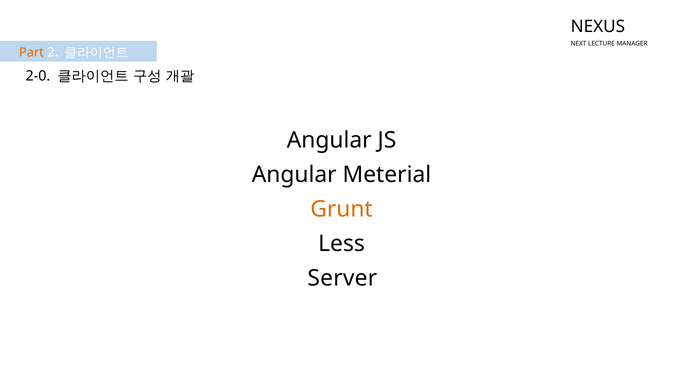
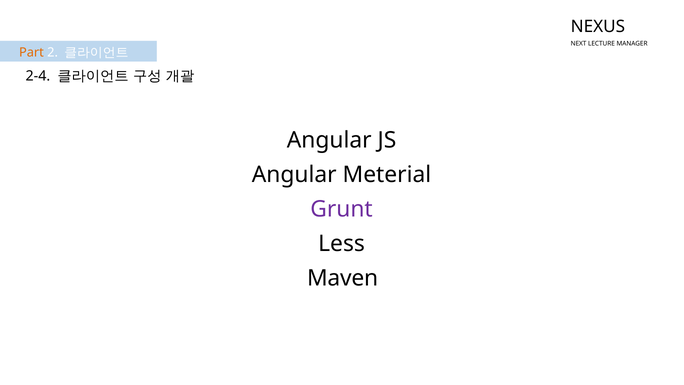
2-0: 2-0 -> 2-4 (38, 76)
Grunt colour: orange -> purple (342, 209)
Server: Server -> Maven (343, 278)
